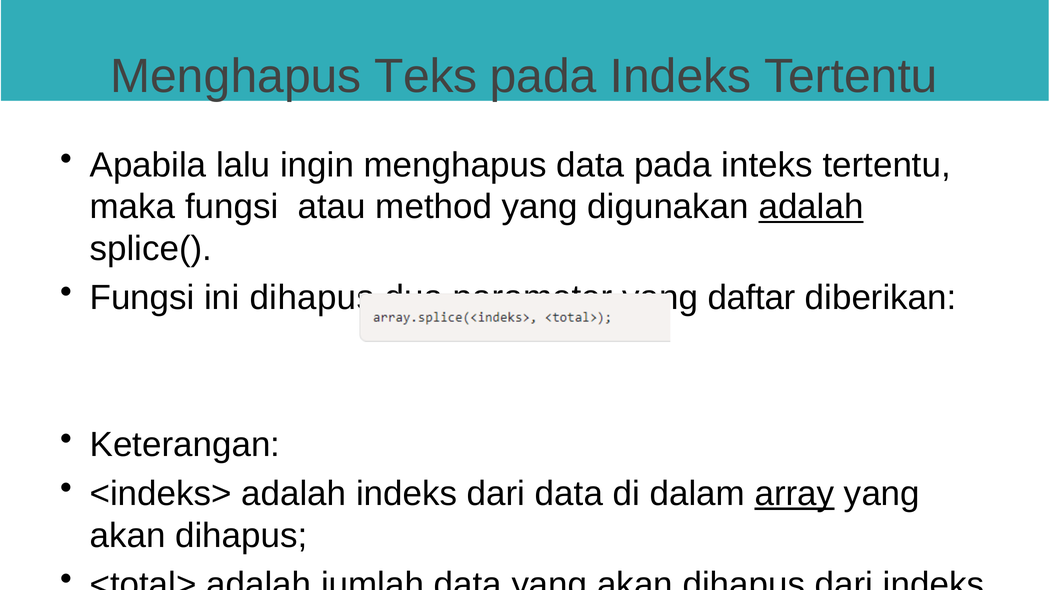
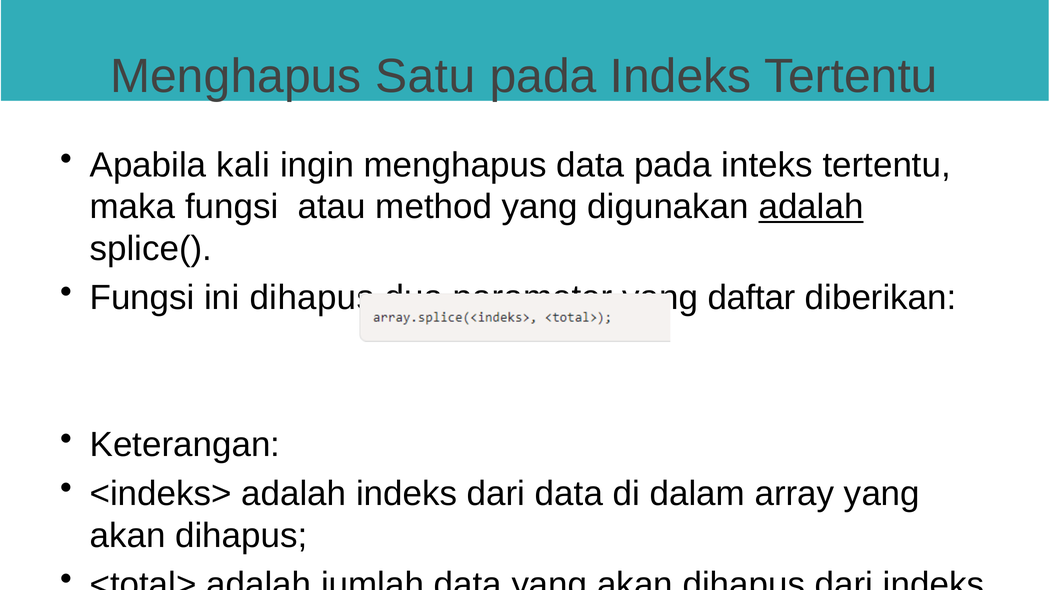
Teks: Teks -> Satu (425, 76)
lalu: lalu -> kali (243, 165)
array underline: present -> none (794, 494)
